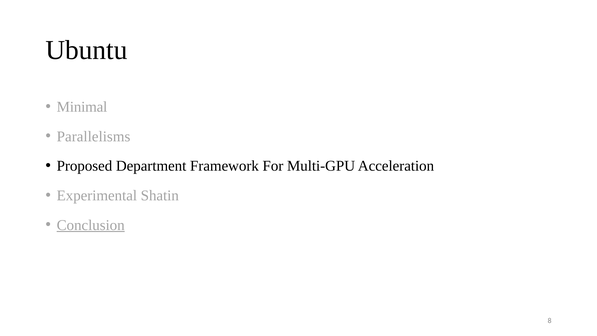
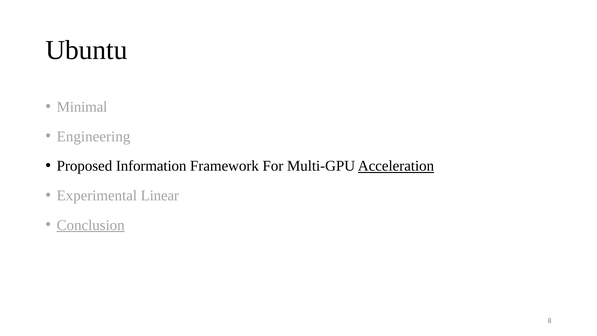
Parallelisms: Parallelisms -> Engineering (94, 136)
Department: Department -> Information (151, 166)
Acceleration underline: none -> present (396, 166)
Shatin: Shatin -> Linear (160, 195)
